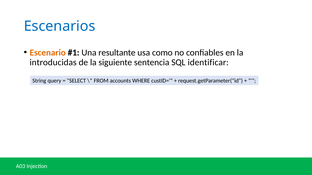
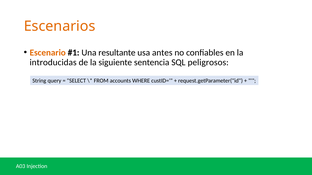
Escenarios colour: blue -> orange (60, 26)
como: como -> antes (162, 53)
identificar: identificar -> peligrosos (208, 63)
